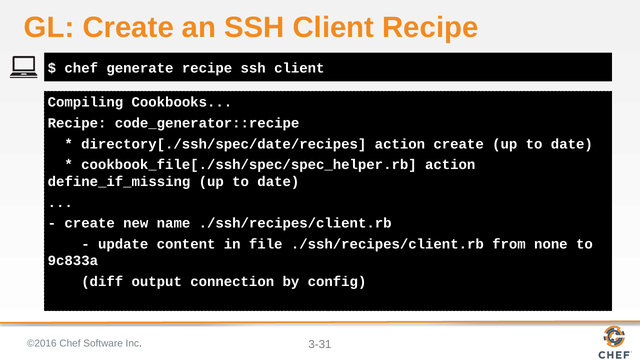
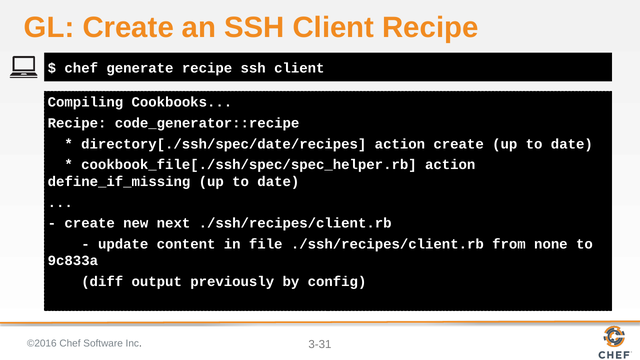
name: name -> next (174, 223)
connection: connection -> previously (232, 282)
